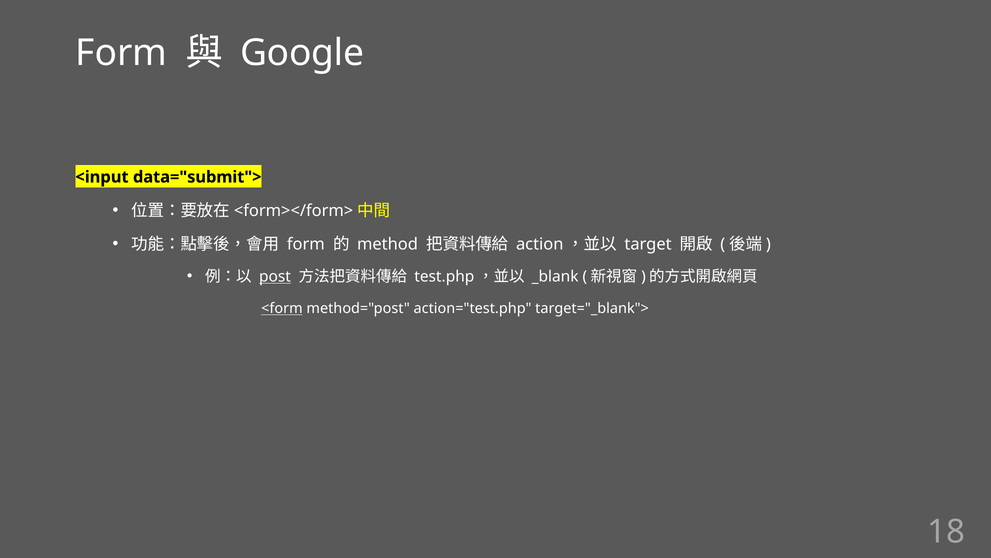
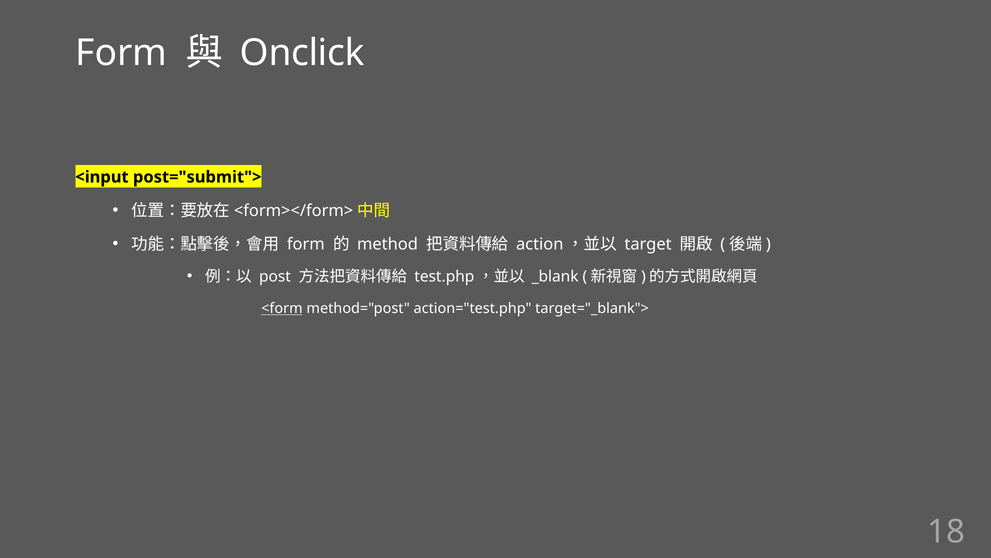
Google: Google -> Onclick (302, 53)
data="submit">: data="submit"> -> post="submit"> (197, 177)
post underline: present -> none (275, 276)
